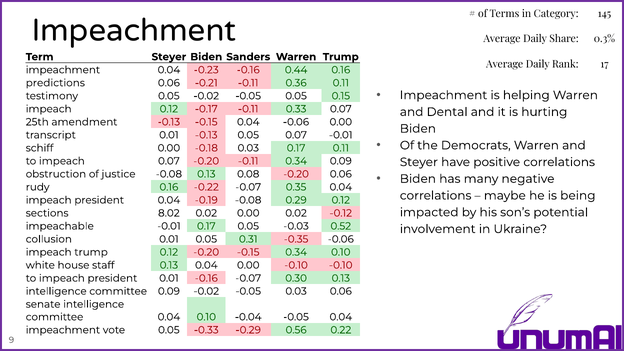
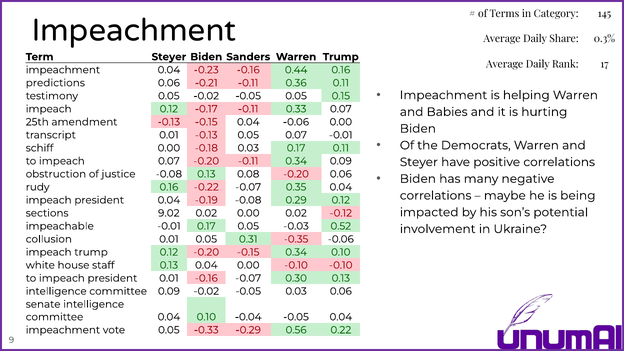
Dental: Dental -> Babies (447, 112)
8.02: 8.02 -> 9.02 (169, 213)
